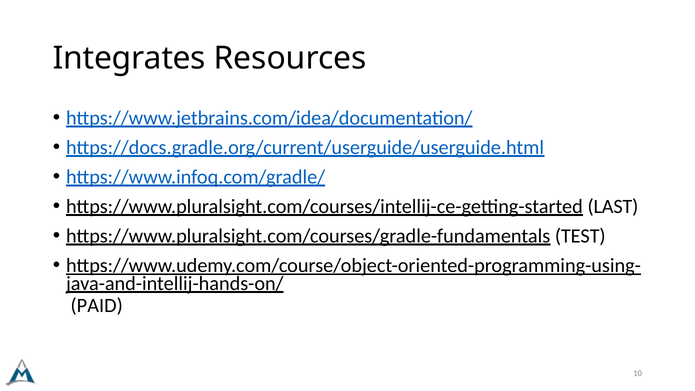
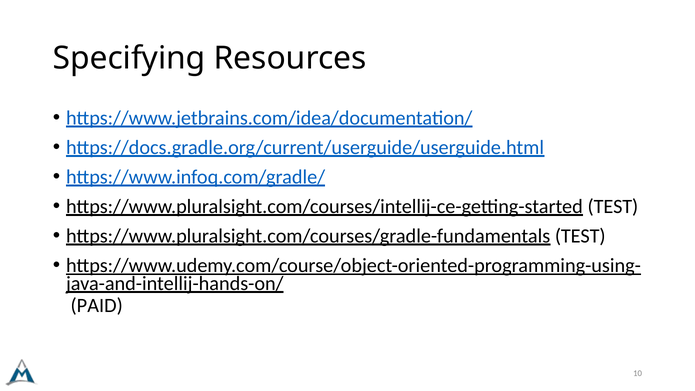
Integrates: Integrates -> Specifying (129, 58)
https://www.pluralsight.com/courses/intellij-ce-getting-started LAST: LAST -> TEST (613, 206)
